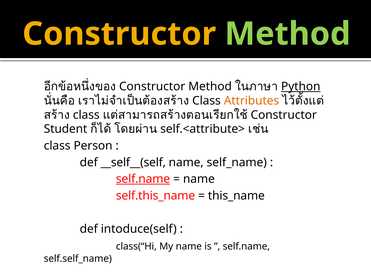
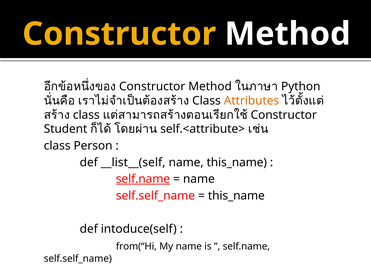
Method colour: light green -> white (288, 34)
Python underline: present -> none (301, 87)
__self__(self: __self__(self -> __list__(self (133, 163)
name self_name: self_name -> this_name (237, 163)
self.this_name: self.this_name -> self.self_name (155, 196)
class(“Hi: class(“Hi -> from(“Hi (136, 247)
